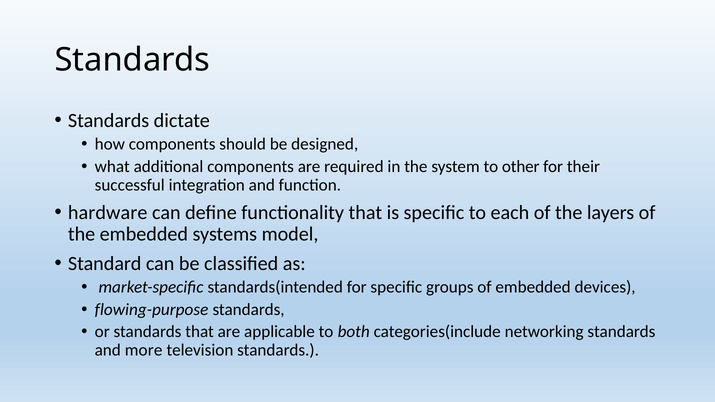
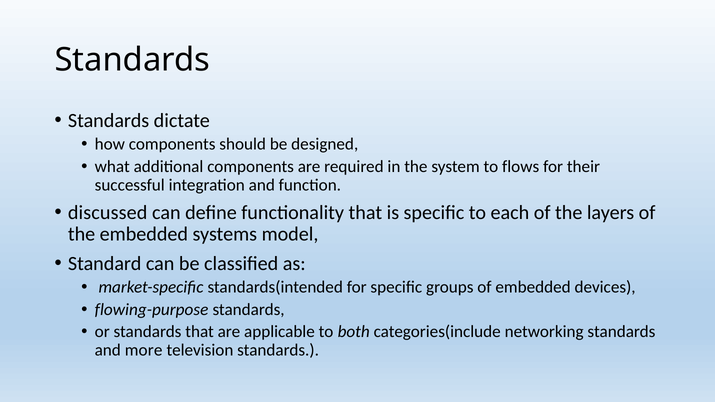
other: other -> flows (521, 167)
hardware: hardware -> discussed (108, 213)
